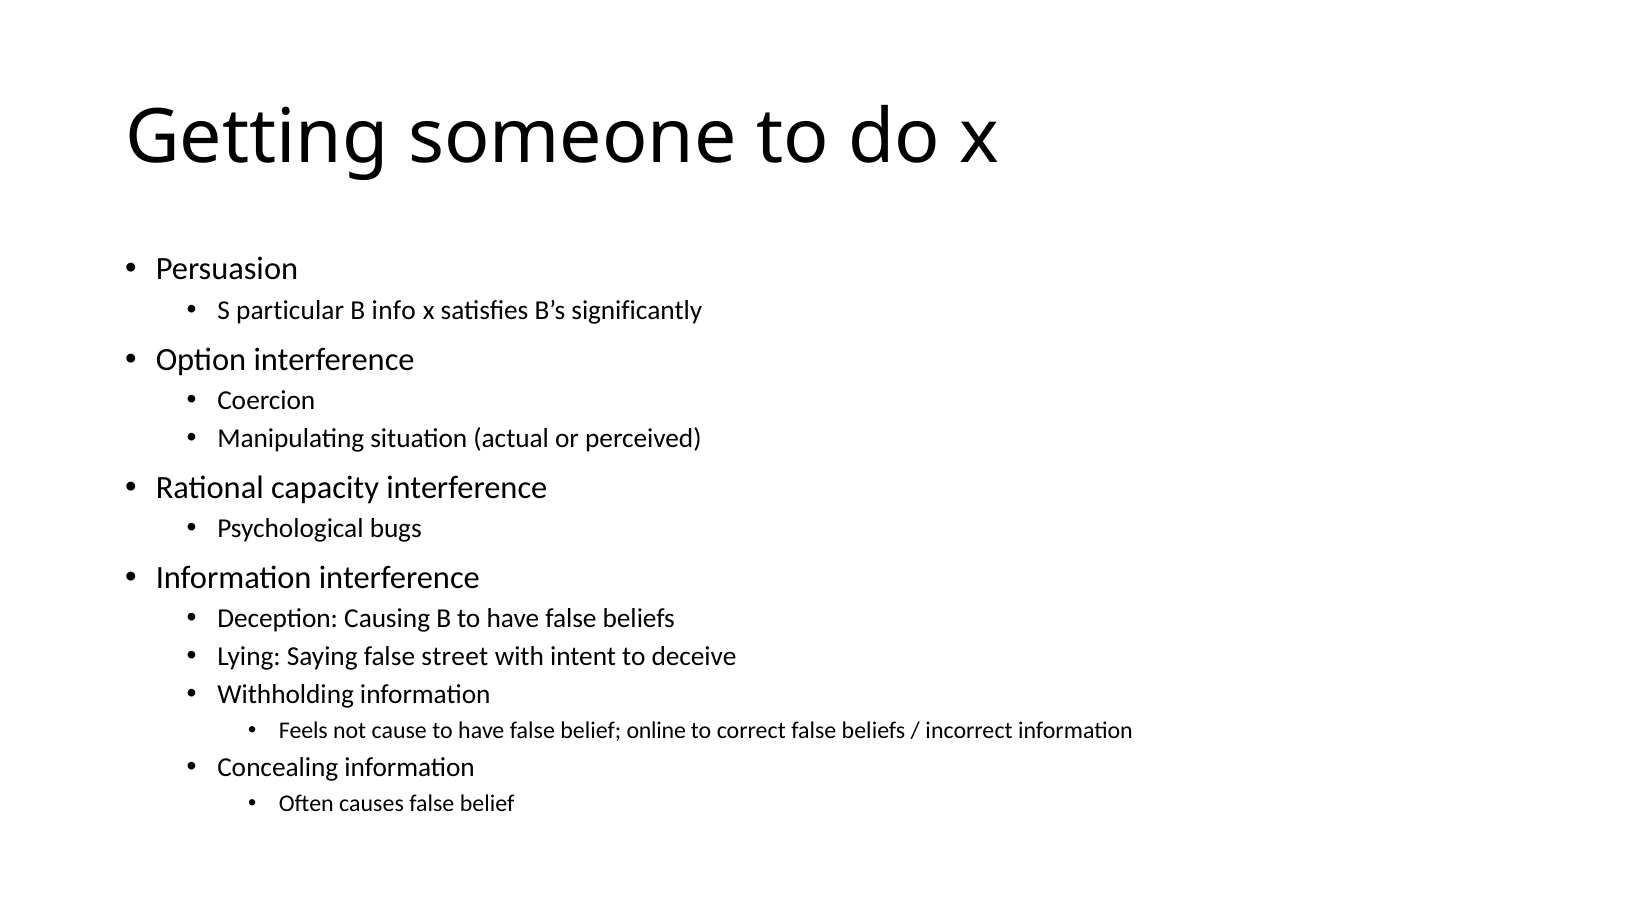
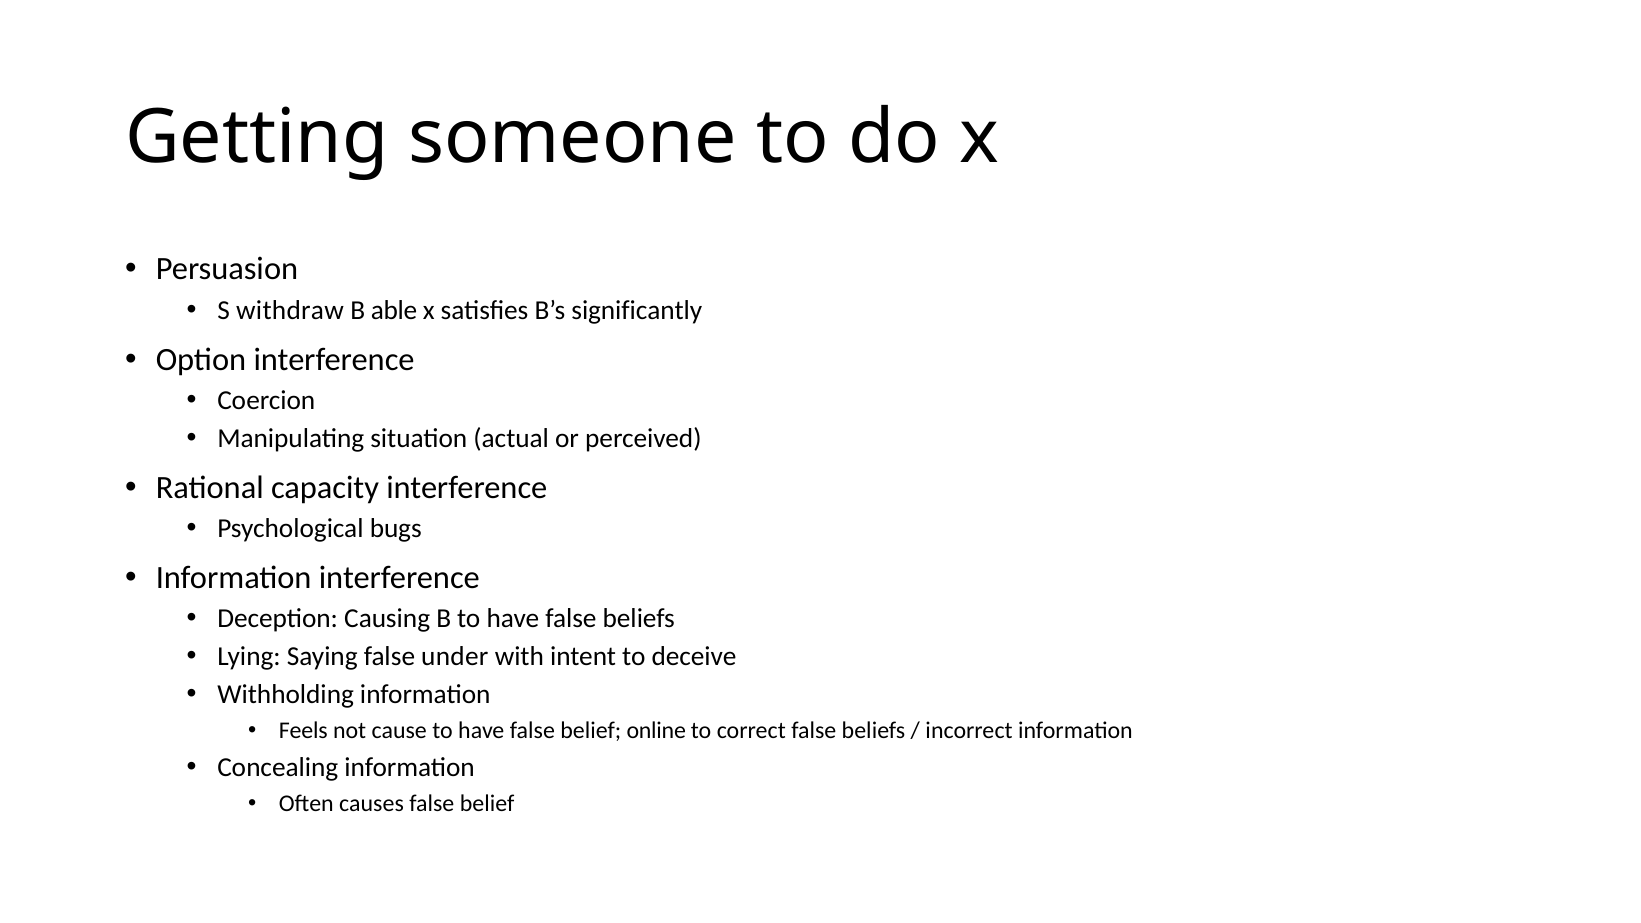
particular: particular -> withdraw (290, 310)
info: info -> able (394, 310)
street: street -> under (455, 657)
